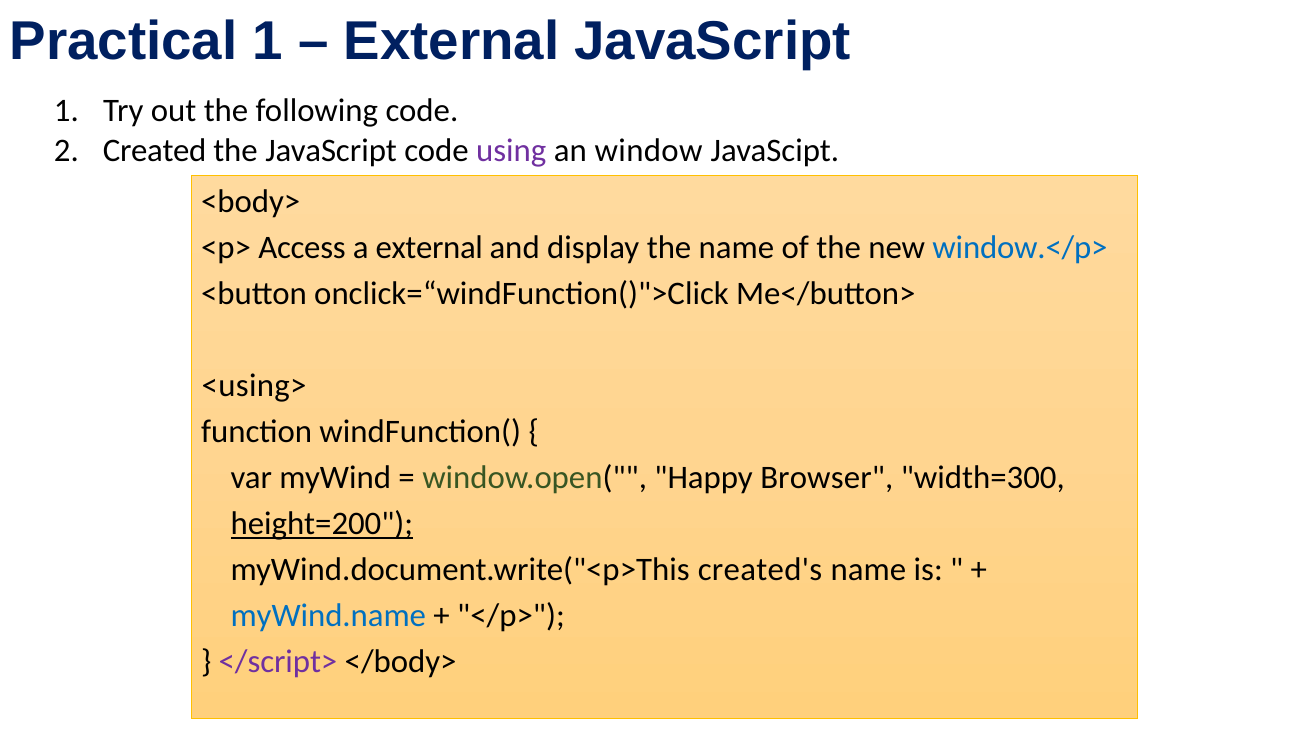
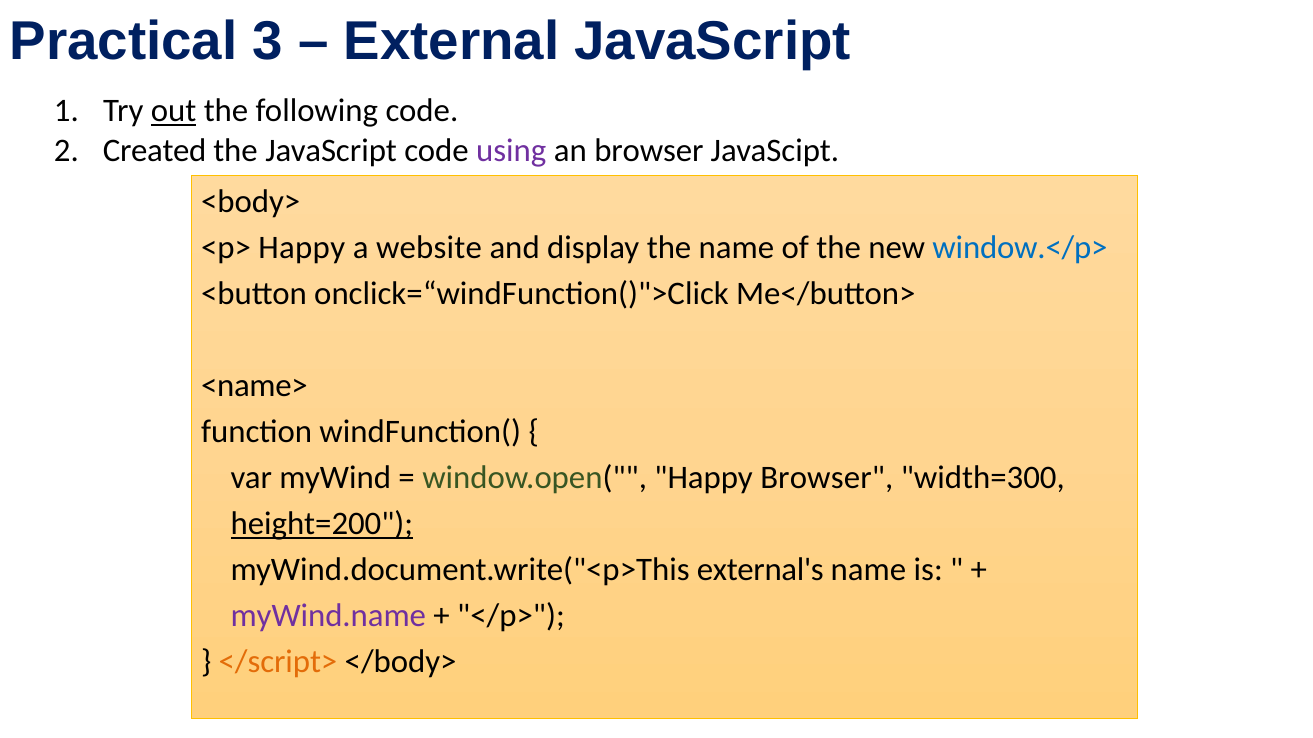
Practical 1: 1 -> 3 (268, 41)
out underline: none -> present (174, 111)
an window: window -> browser (649, 150)
<p> Access: Access -> Happy (302, 248)
a external: external -> website (429, 248)
<using>: <using> -> <name> (254, 386)
created's: created's -> external's (760, 570)
myWind.name colour: blue -> purple (328, 616)
</script> colour: purple -> orange (278, 662)
